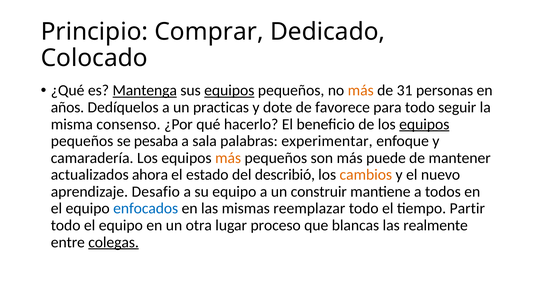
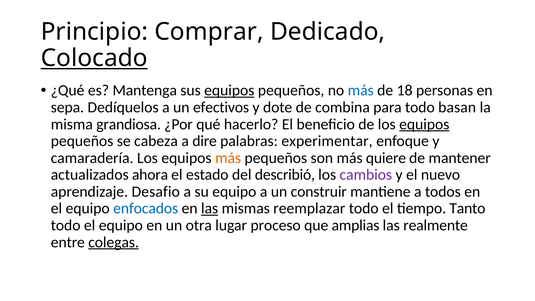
Colocado underline: none -> present (94, 58)
Mantenga underline: present -> none (145, 90)
más colour: orange -> blue (361, 90)
31: 31 -> 18 (405, 90)
años: años -> sepa (67, 107)
practicas: practicas -> efectivos (221, 107)
favorece: favorece -> combina (342, 107)
seguir: seguir -> basan (457, 107)
consenso: consenso -> grandiosa (129, 124)
pesaba: pesaba -> cabeza (156, 141)
sala: sala -> dire (205, 141)
puede: puede -> quiere (386, 158)
cambios colour: orange -> purple (366, 175)
las underline: none -> present (210, 208)
Partir: Partir -> Tanto (467, 208)
blancas: blancas -> amplias (356, 225)
